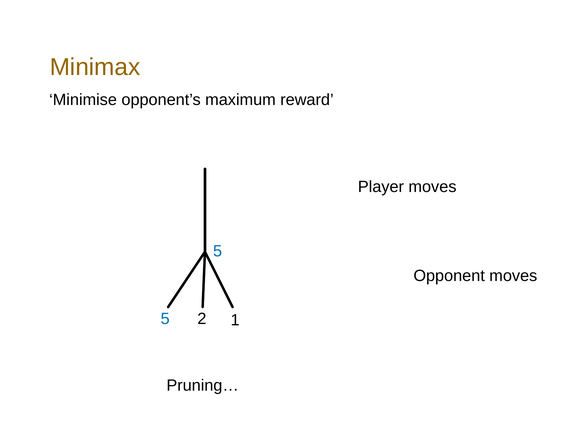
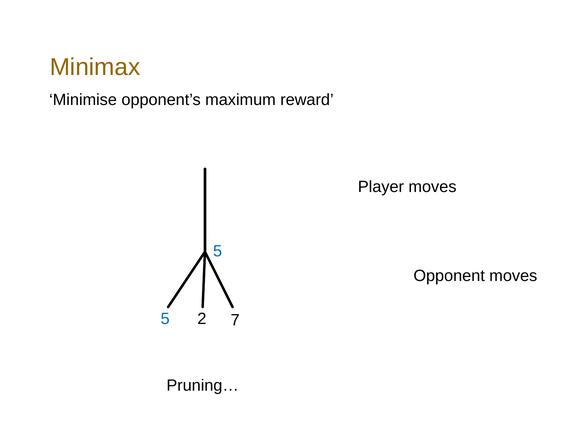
1: 1 -> 7 (235, 320)
